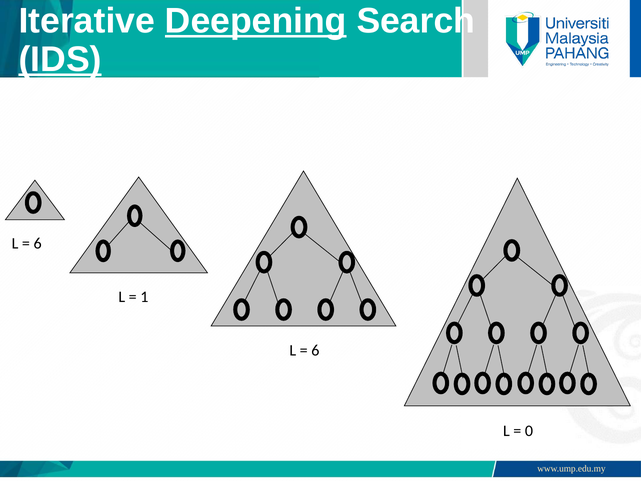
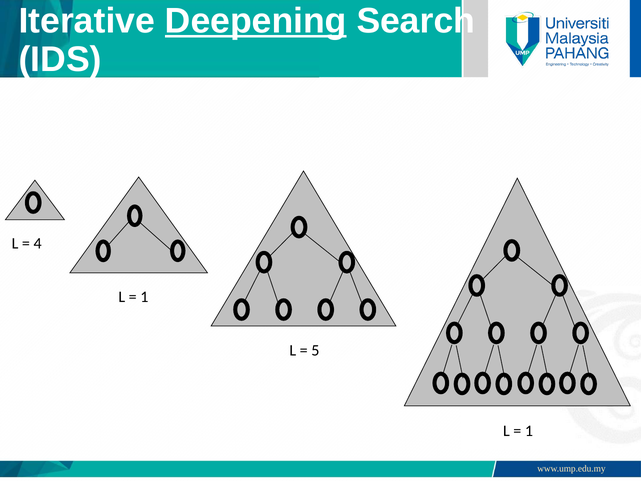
IDS underline: present -> none (60, 59)
6: 6 -> 4 (38, 244)
6: 6 -> 5 (315, 350)
0: 0 -> 1 (529, 431)
